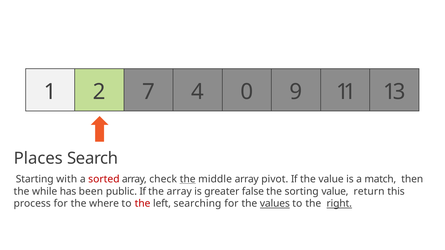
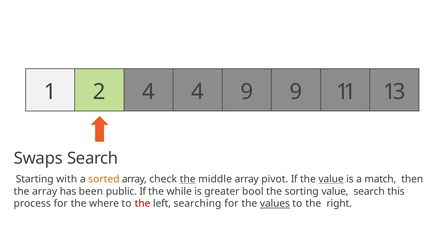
2 7: 7 -> 4 (149, 92)
4 0: 0 -> 9 (247, 92)
Places: Places -> Swaps (38, 159)
sorted colour: red -> orange (104, 179)
value underline: none -> present (331, 179)
the while: while -> array (45, 192)
the array: array -> while (179, 192)
false: false -> bool (253, 192)
value return: return -> search (369, 192)
right underline: present -> none (339, 204)
